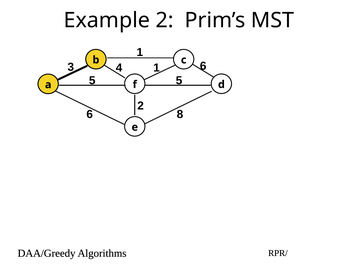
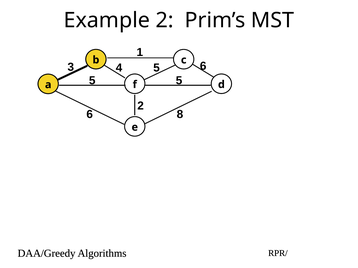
4 1: 1 -> 5 (157, 68)
